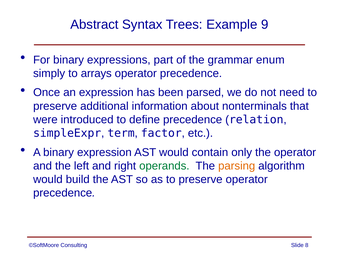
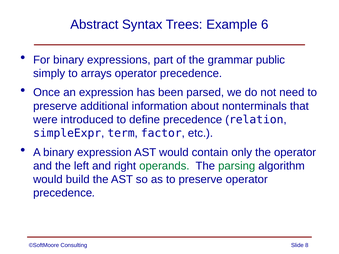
9: 9 -> 6 (265, 25)
enum: enum -> public (270, 60)
parsing colour: orange -> green (237, 166)
